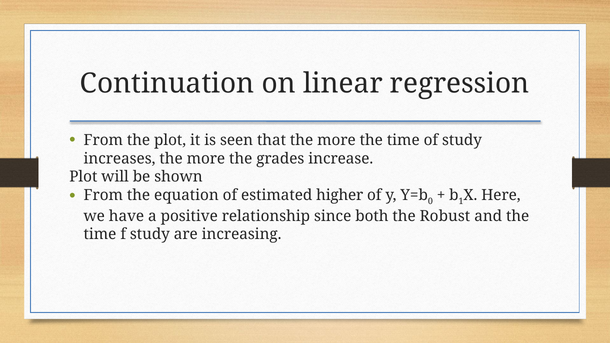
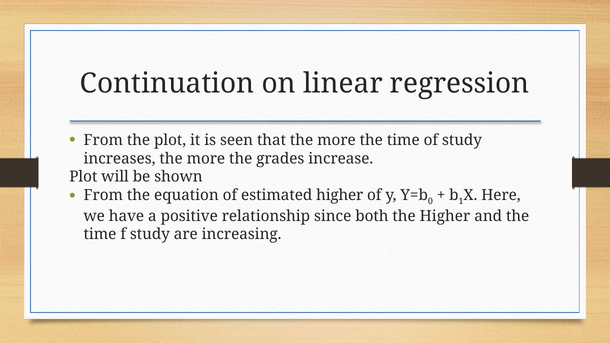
the Robust: Robust -> Higher (445, 216)
